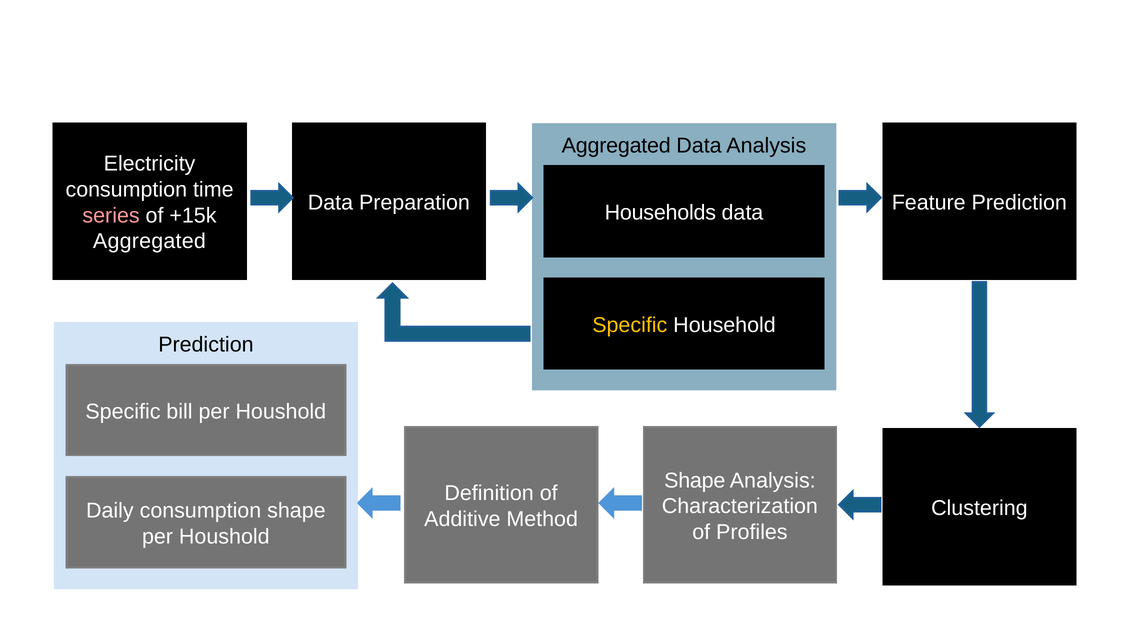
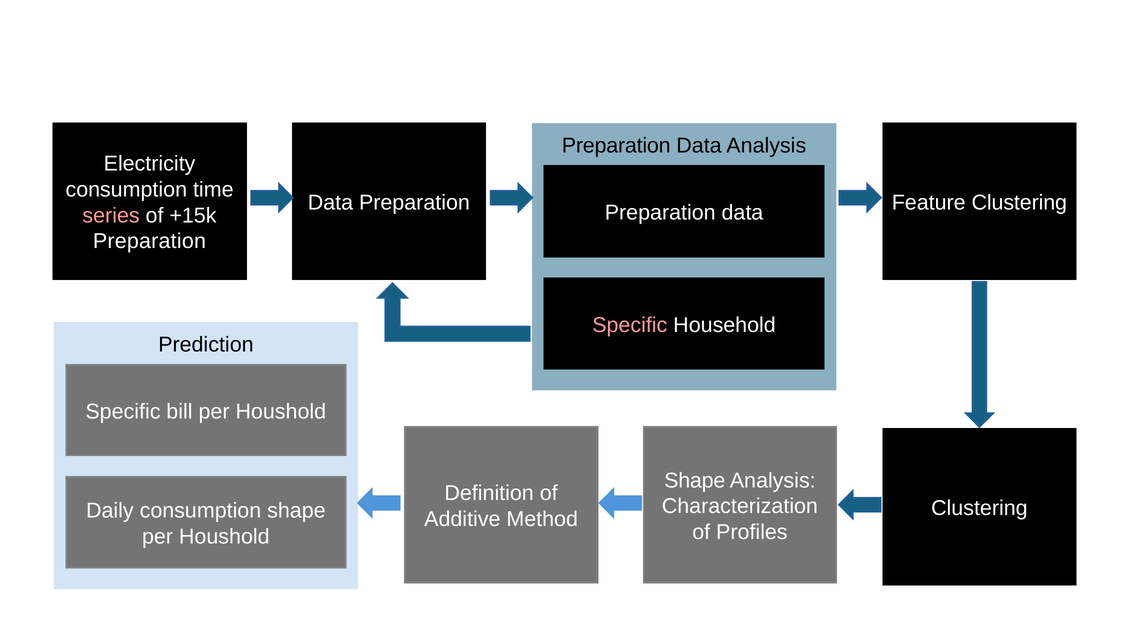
Aggregated: Aggregated -> Preparation (616, 146)
Feature Prediction: Prediction -> Clustering (1019, 203)
Households: Households -> Preparation (660, 213)
Aggregated: Aggregated -> Preparation (149, 241)
Specific colour: yellow -> pink (630, 325)
